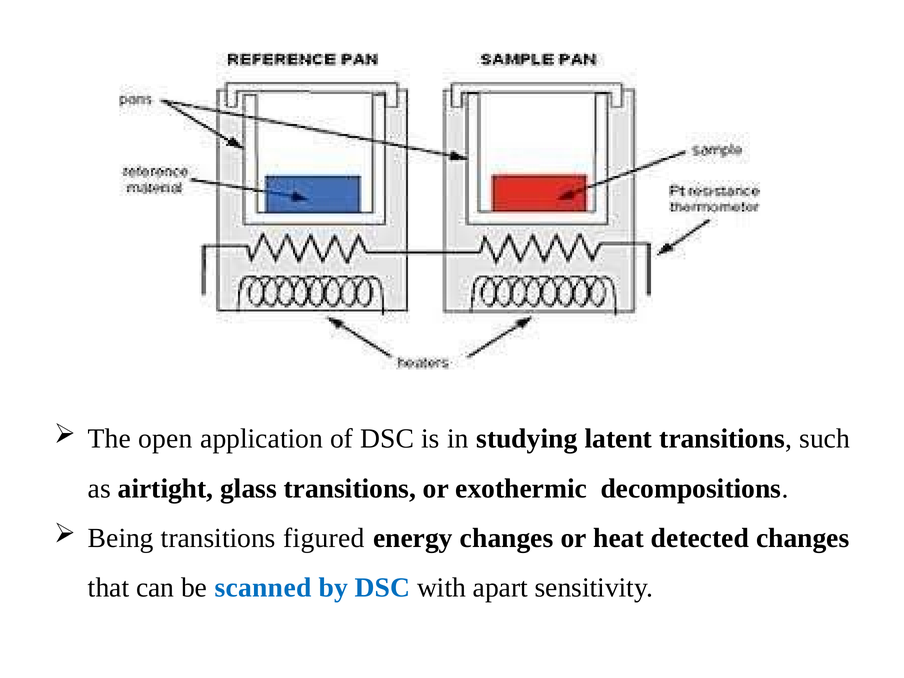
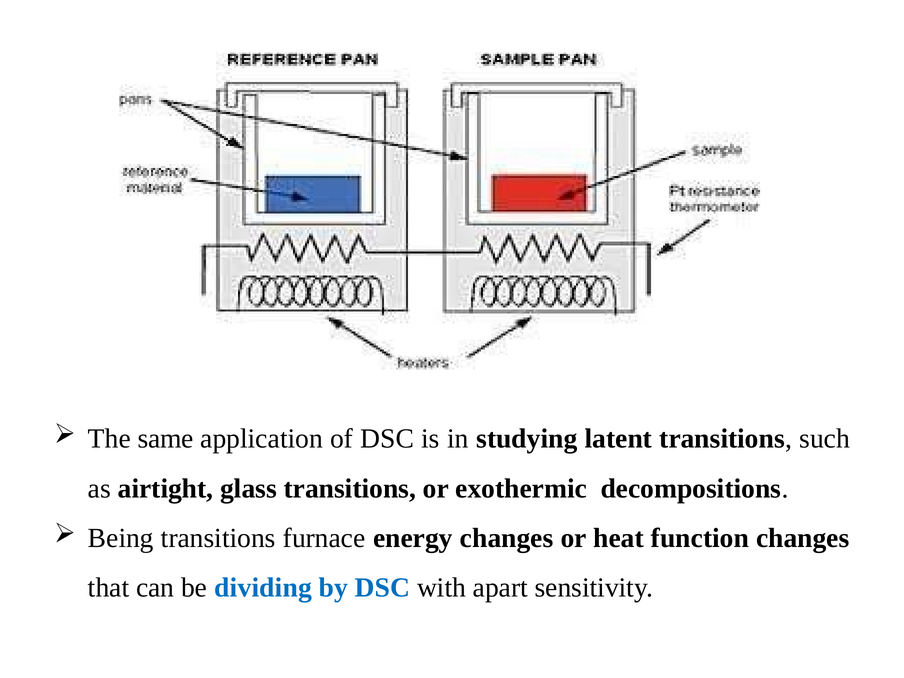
open: open -> same (166, 439)
figured: figured -> furnace (324, 538)
detected: detected -> function (700, 538)
scanned: scanned -> dividing (263, 588)
